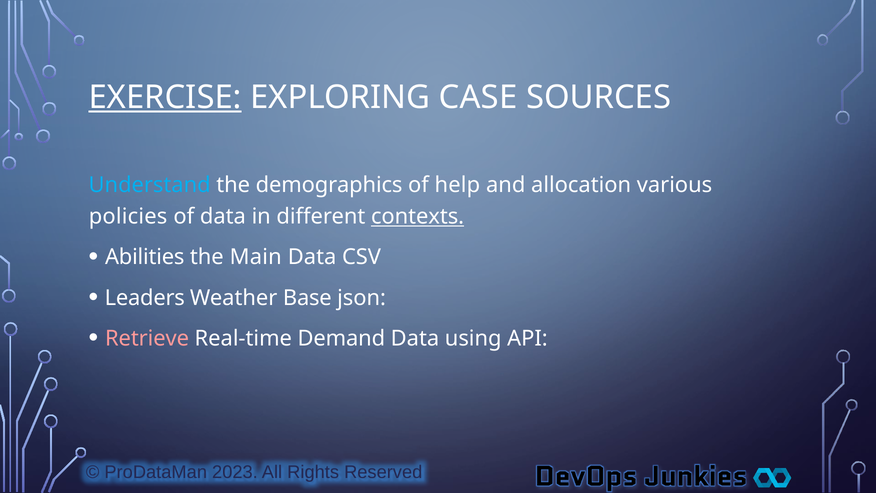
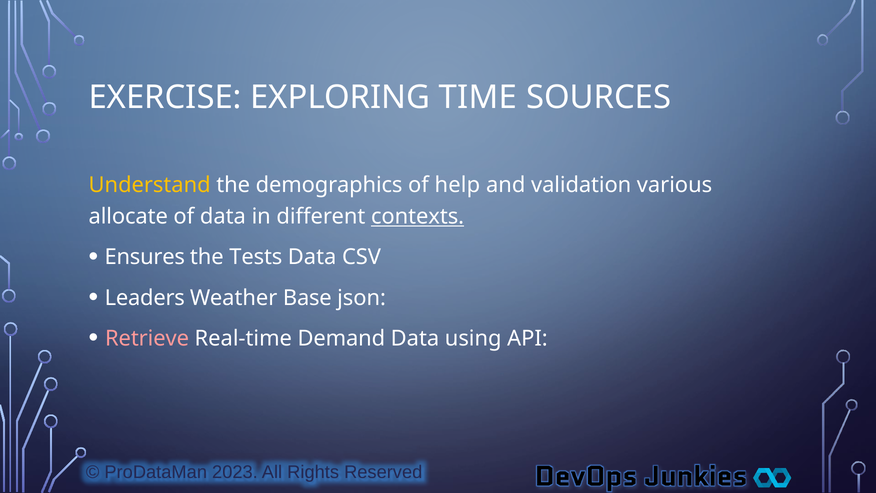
EXERCISE underline: present -> none (165, 97)
CASE: CASE -> TIME (478, 97)
Understand colour: light blue -> yellow (150, 185)
allocation: allocation -> validation (581, 185)
policies: policies -> allocate (128, 216)
Abilities: Abilities -> Ensures (145, 257)
Main: Main -> Tests (256, 257)
